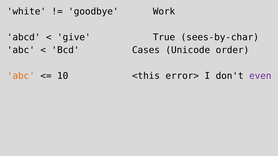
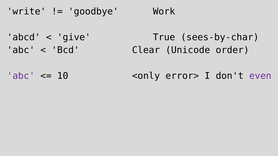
white: white -> write (26, 11)
Cases: Cases -> Clear (146, 50)
abc colour: orange -> purple (21, 76)
<this: <this -> <only (146, 76)
